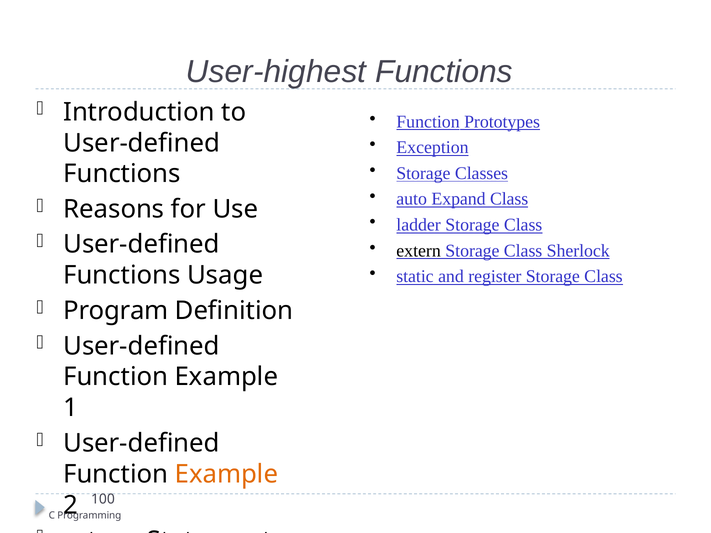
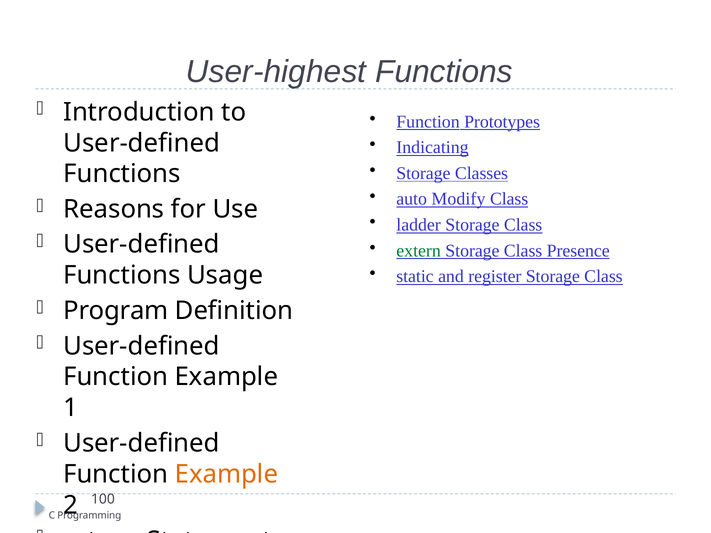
Exception: Exception -> Indicating (432, 147)
Expand: Expand -> Modify (458, 199)
extern colour: black -> green (419, 251)
Sherlock: Sherlock -> Presence (578, 251)
